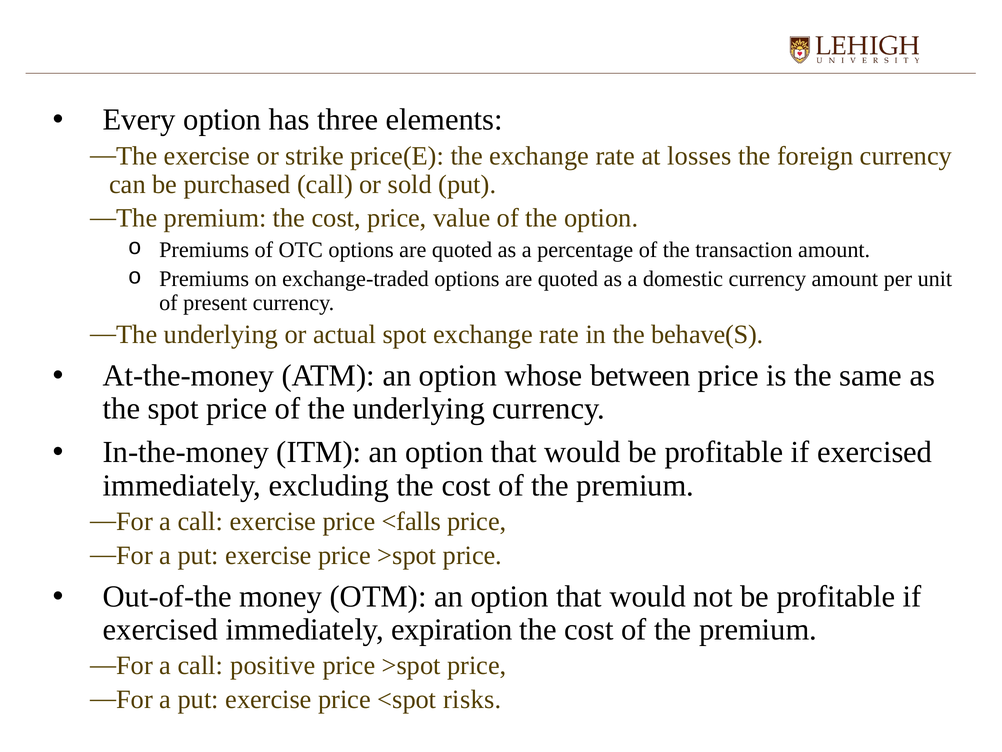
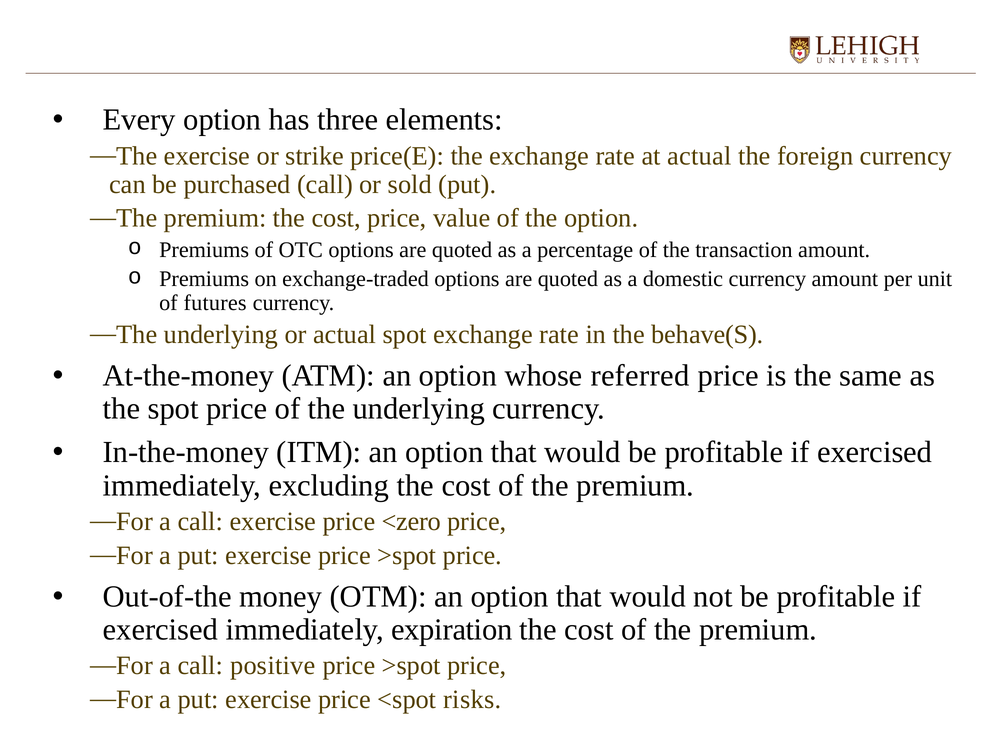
at losses: losses -> actual (699, 156)
present: present -> futures (215, 303)
between: between -> referred (640, 376)
<falls: <falls -> <zero (411, 521)
